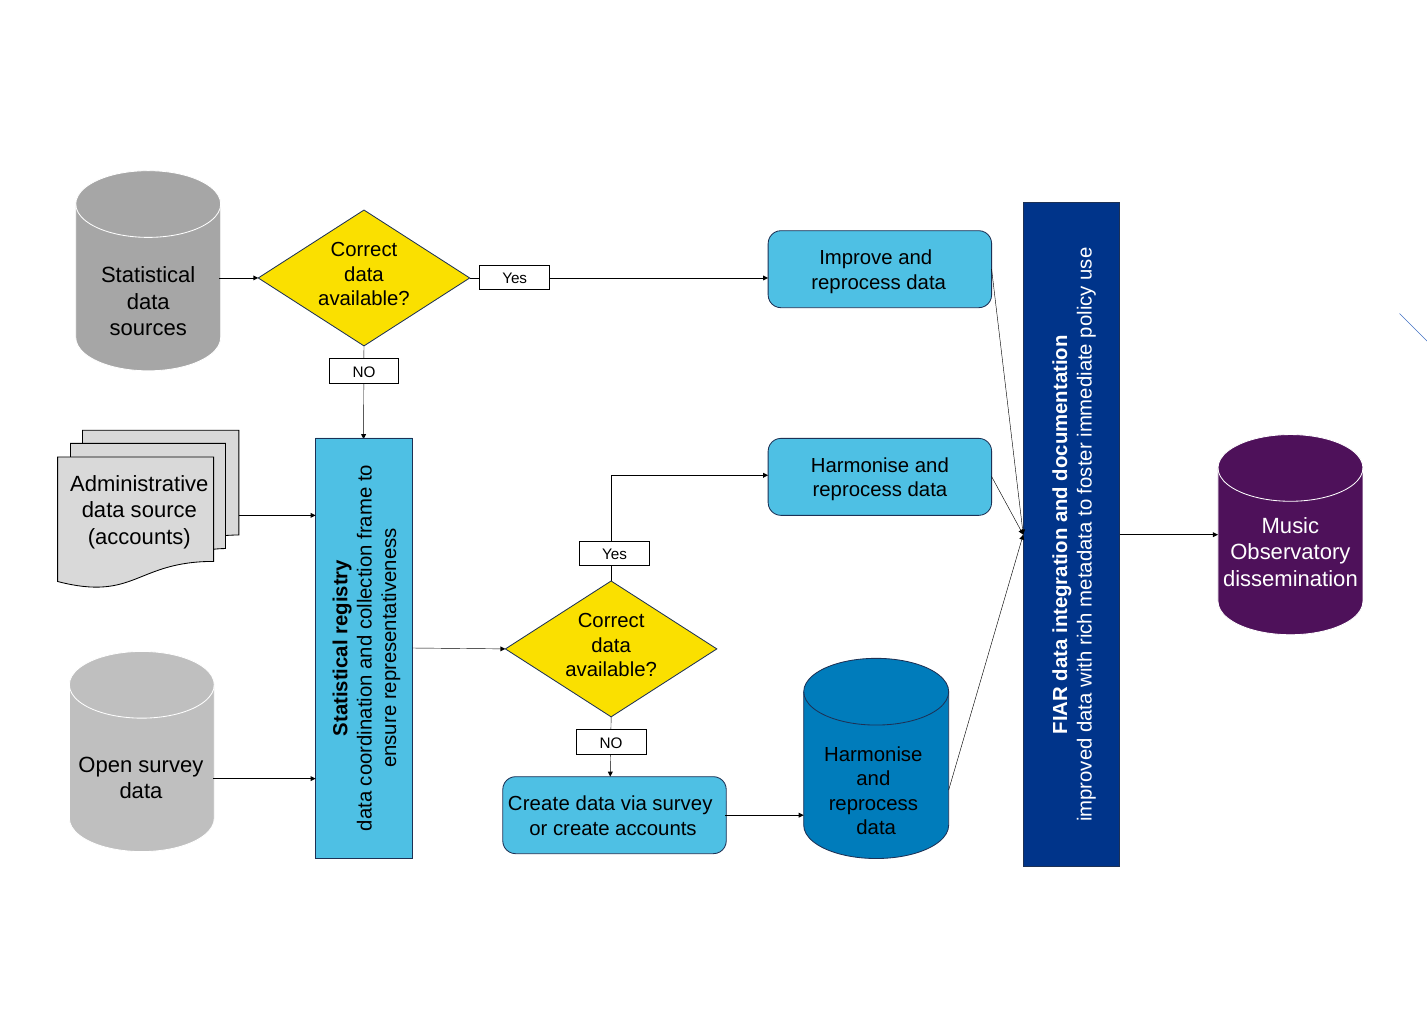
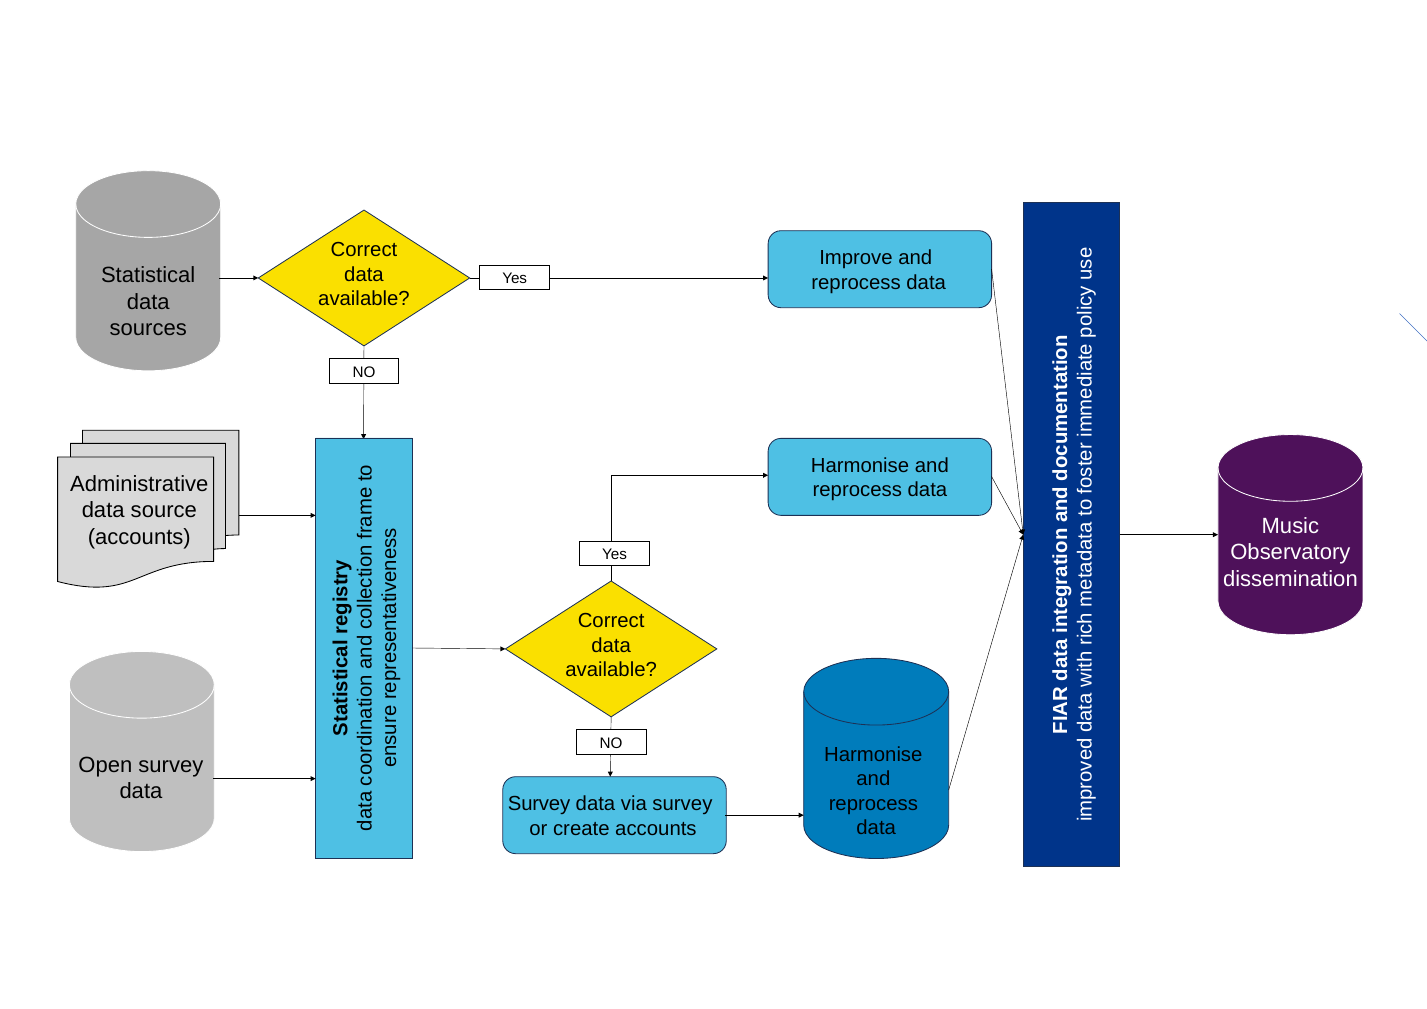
Create: Create -> Survey (539, 804)
